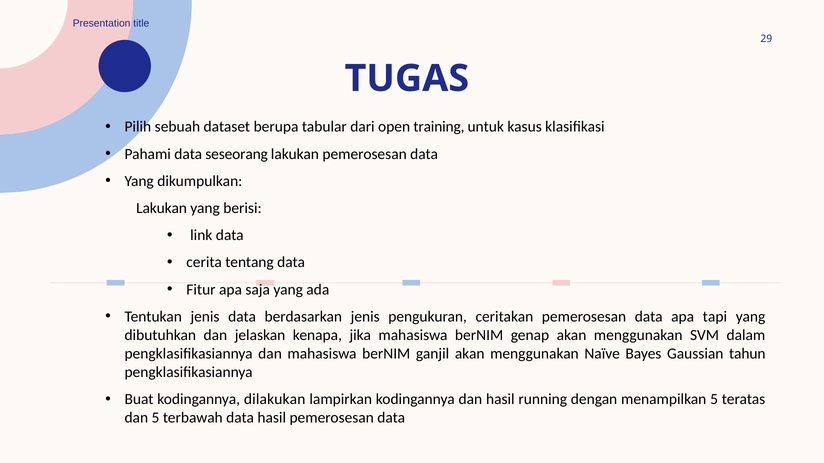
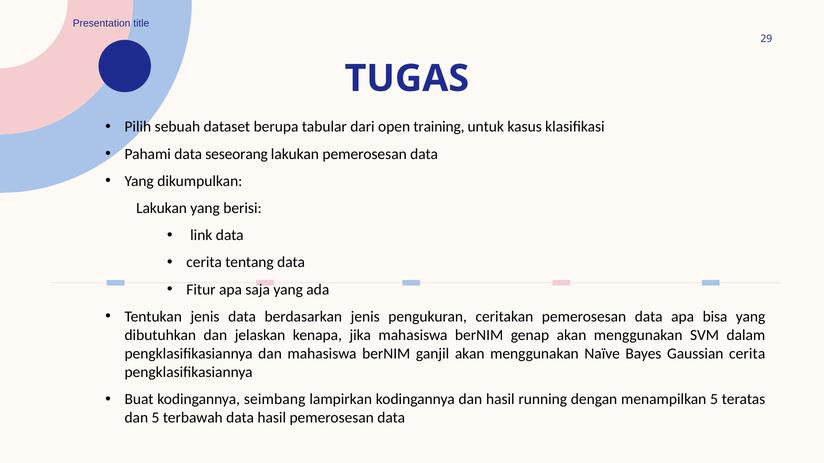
tapi: tapi -> bisa (715, 317)
Gaussian tahun: tahun -> cerita (747, 354)
dilakukan: dilakukan -> seimbang (275, 400)
